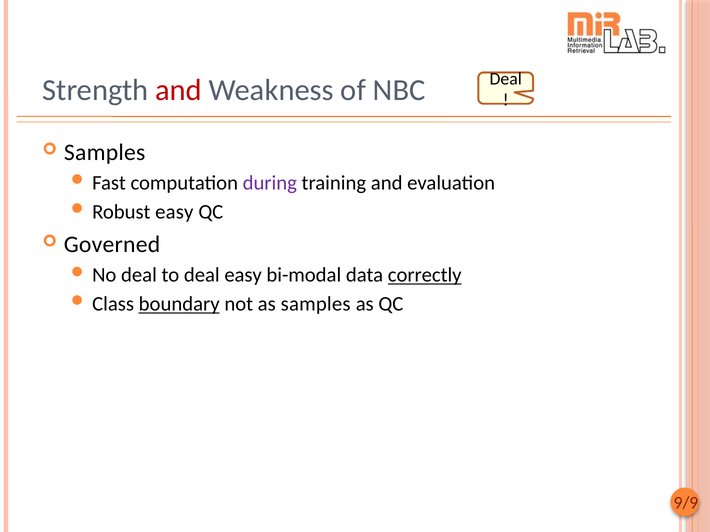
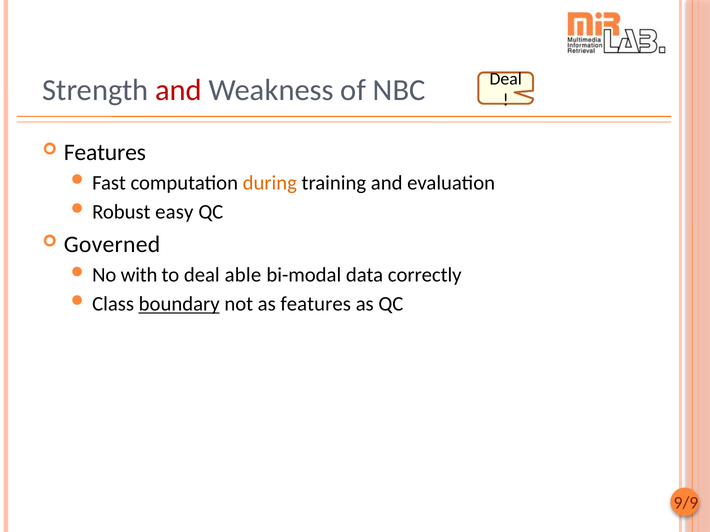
Samples: Samples -> Features (105, 152)
during colour: purple -> orange (270, 183)
No deal: deal -> with (139, 275)
deal easy: easy -> able (243, 275)
correctly underline: present -> none (425, 275)
as samples: samples -> features (316, 304)
